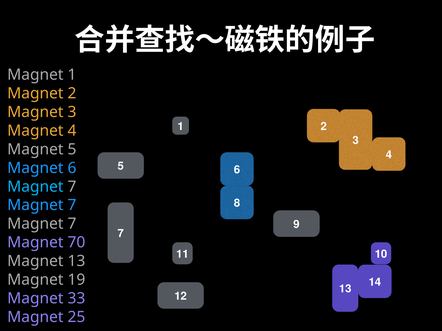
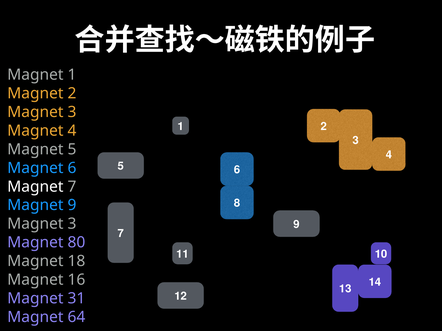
Magnet colour: light blue -> white (35, 187)
7: 7 -> 9 (72, 206)
7: 7 -> 3 (72, 224)
70: 70 -> 80 (76, 243)
Magnet 13: 13 -> 18 (76, 261)
19: 19 -> 16 (76, 280)
33: 33 -> 31 (76, 299)
25: 25 -> 64 (76, 317)
